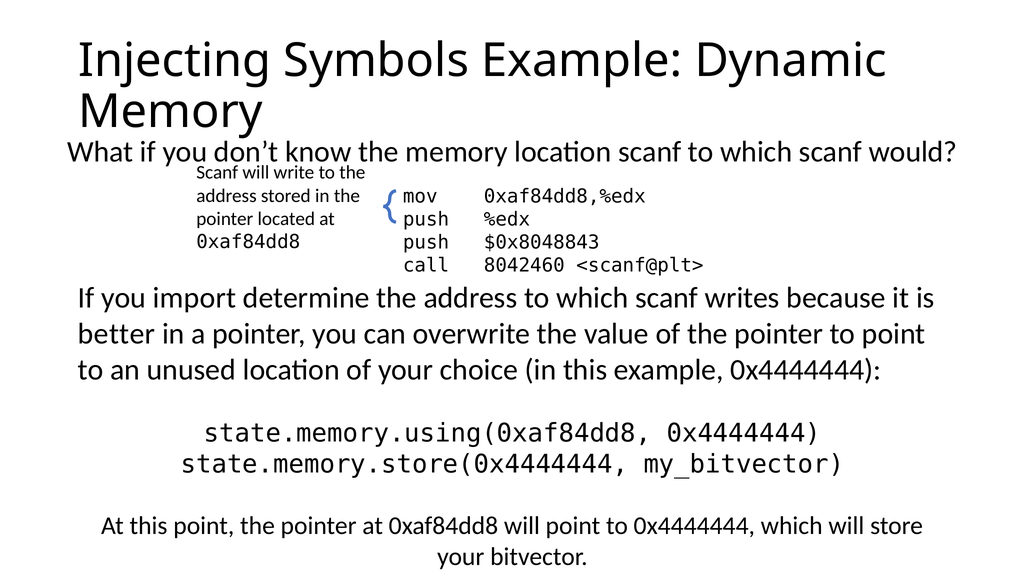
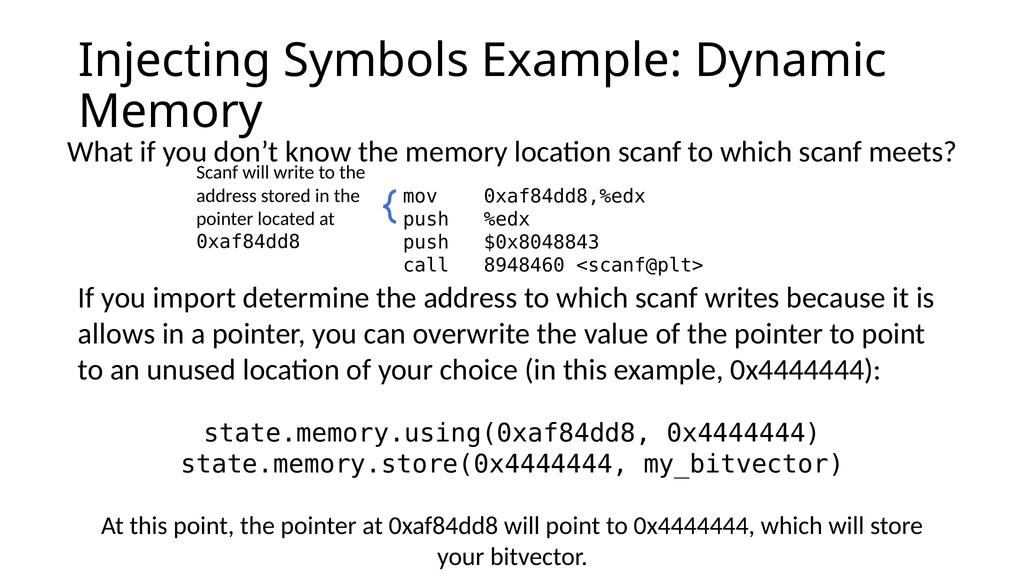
would: would -> meets (913, 152)
8042460: 8042460 -> 8948460 (524, 265)
better: better -> allows (117, 333)
